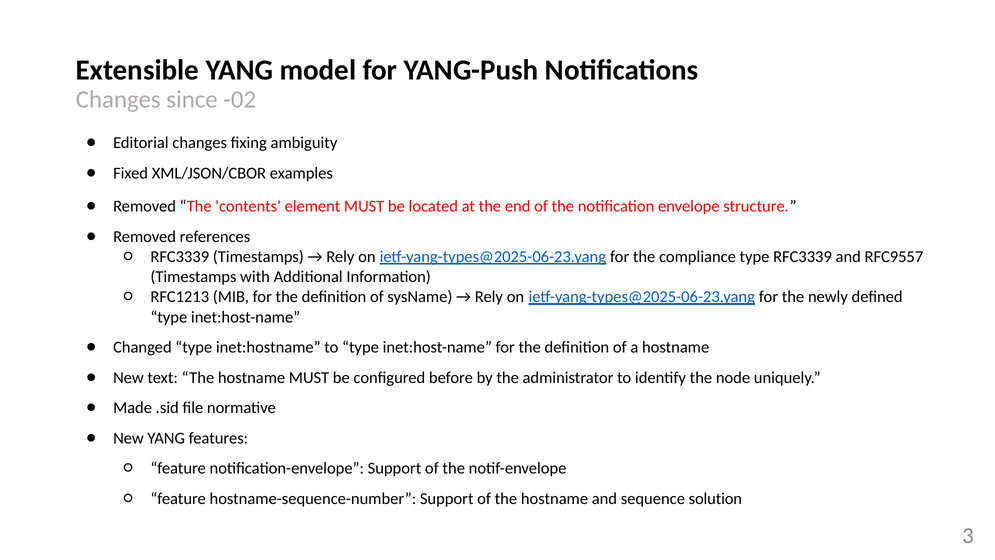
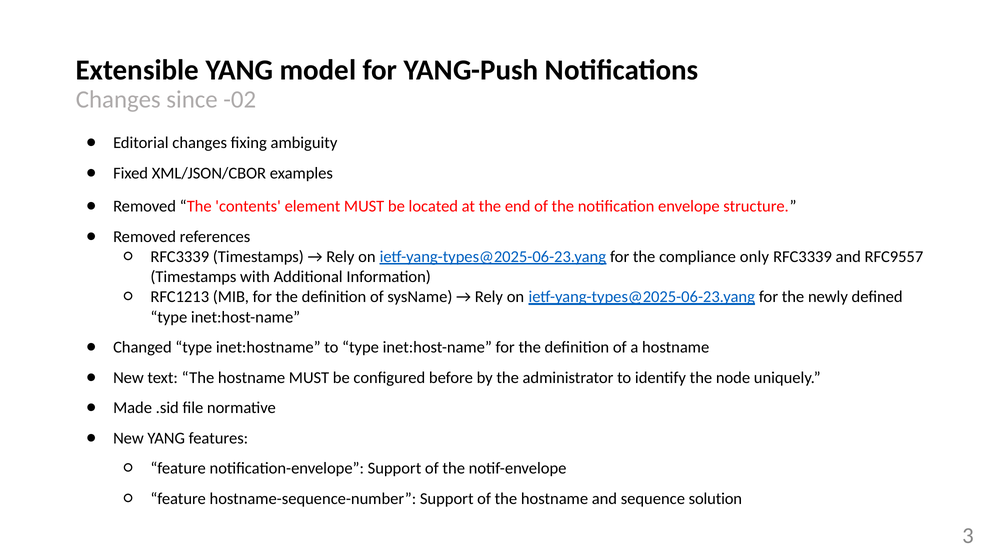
compliance type: type -> only (754, 256)
